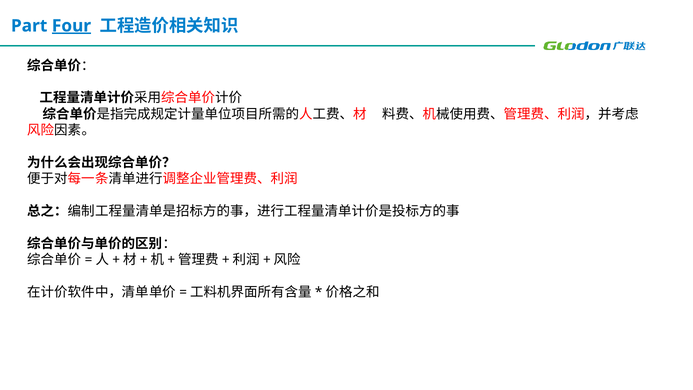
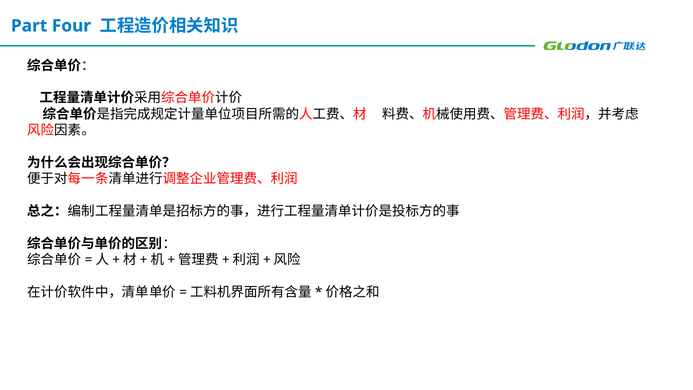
Four underline: present -> none (71, 26)
